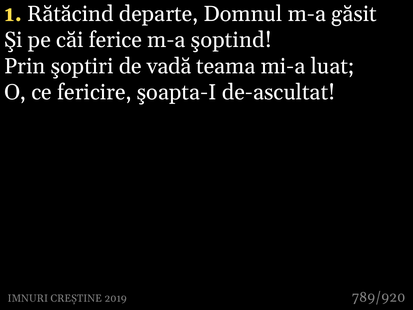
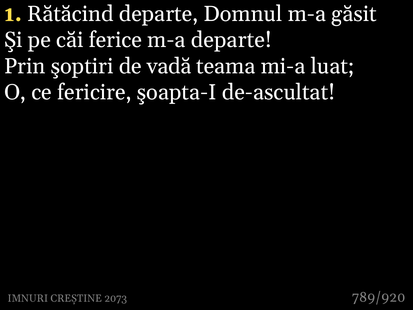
m-a şoptind: şoptind -> departe (232, 40)
2019: 2019 -> 2073 (116, 298)
